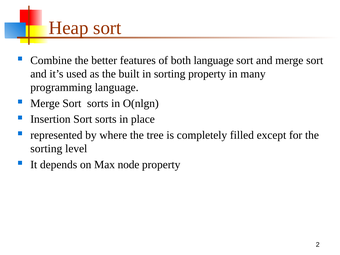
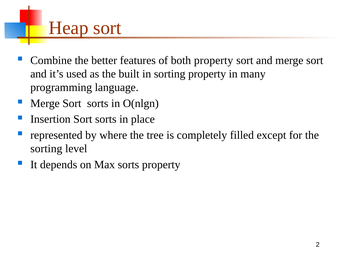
both language: language -> property (214, 60)
Max node: node -> sorts (128, 165)
